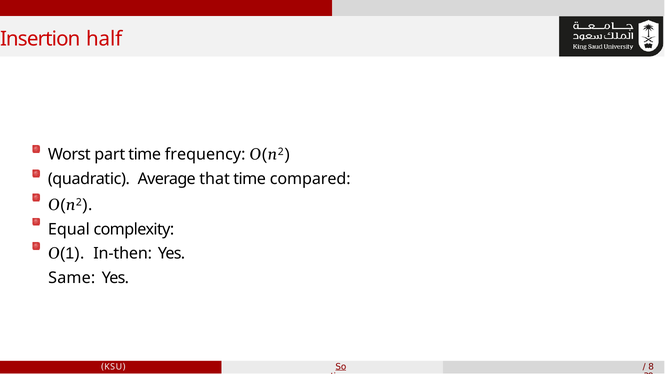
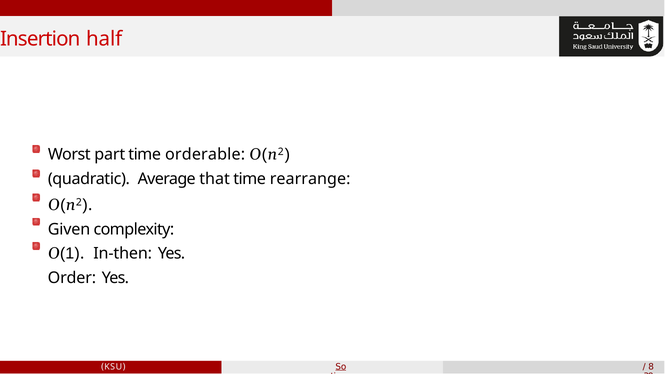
frequency: frequency -> orderable (205, 155)
compared: compared -> rearrange (310, 179)
Equal: Equal -> Given (69, 230)
Same: Same -> Order (72, 278)
